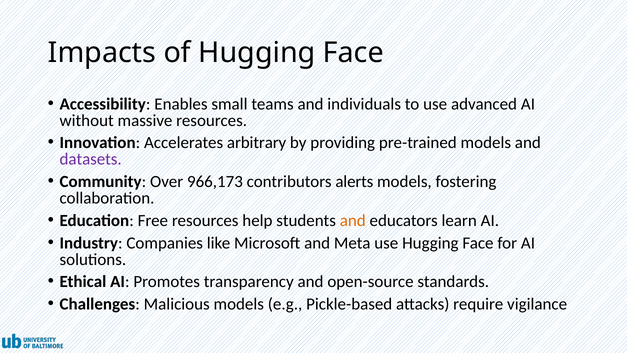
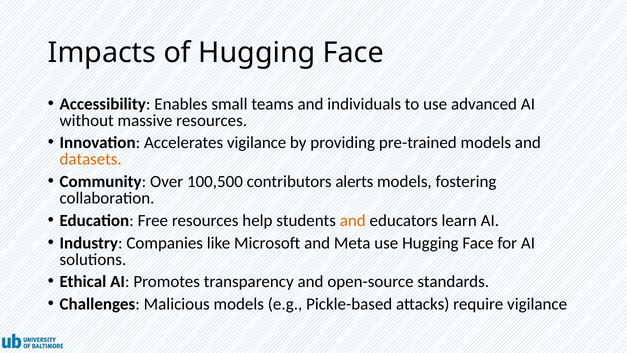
Accelerates arbitrary: arbitrary -> vigilance (257, 143)
datasets colour: purple -> orange (91, 159)
966,173: 966,173 -> 100,500 (215, 182)
